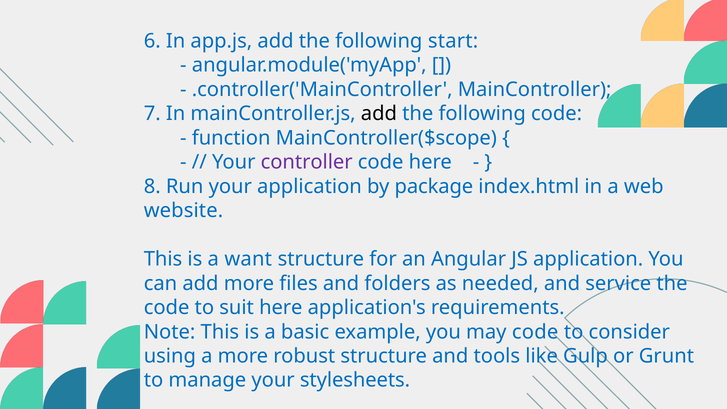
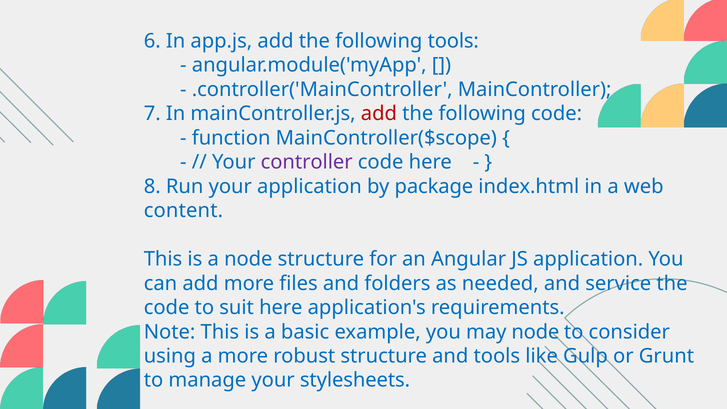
following start: start -> tools (453, 41)
add colour: black -> red (379, 114)
website: website -> content (183, 211)
a want: want -> node (248, 259)
may code: code -> node (535, 332)
